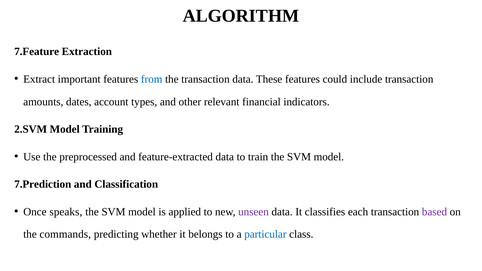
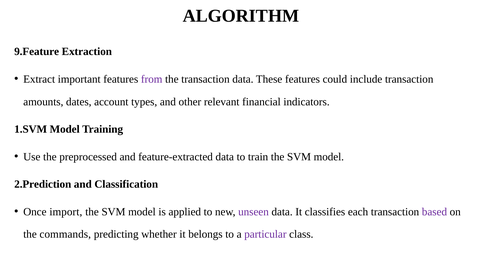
7.Feature: 7.Feature -> 9.Feature (37, 52)
from colour: blue -> purple (152, 79)
2.SVM: 2.SVM -> 1.SVM (31, 129)
7.Prediction: 7.Prediction -> 2.Prediction (43, 184)
speaks: speaks -> import (66, 212)
particular colour: blue -> purple (265, 234)
